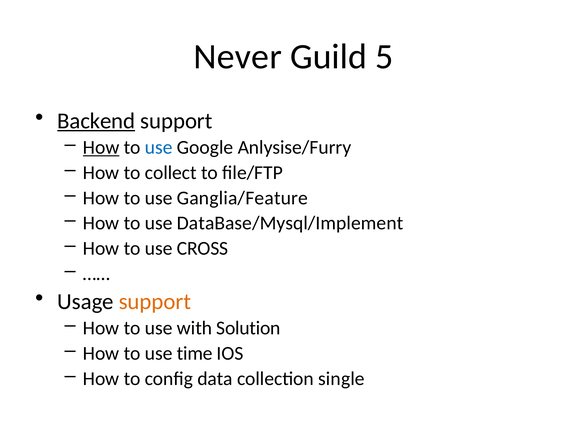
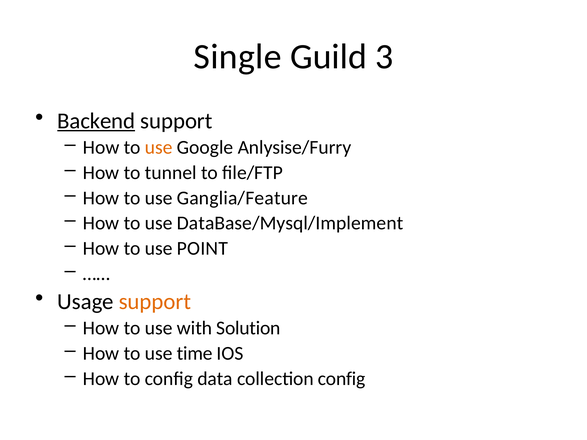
Never: Never -> Single (238, 57)
5: 5 -> 3 (384, 57)
How underline: present -> none (101, 148)
use colour: blue -> orange (159, 148)
collect: collect -> tunnel (171, 173)
CROSS: CROSS -> POINT (202, 248)
collection single: single -> config (342, 379)
